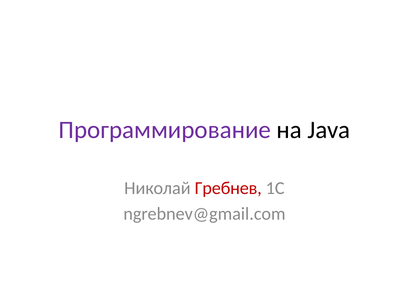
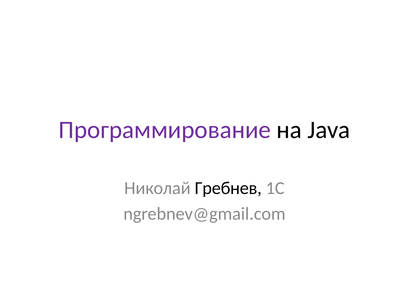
Гребнев colour: red -> black (228, 188)
